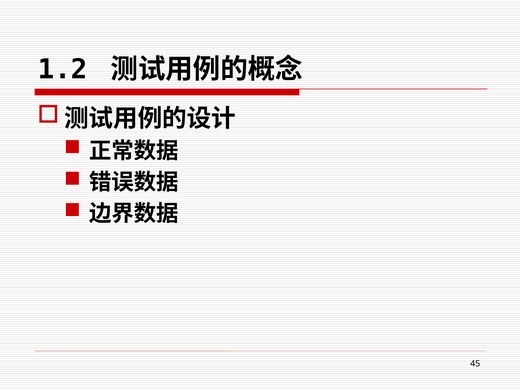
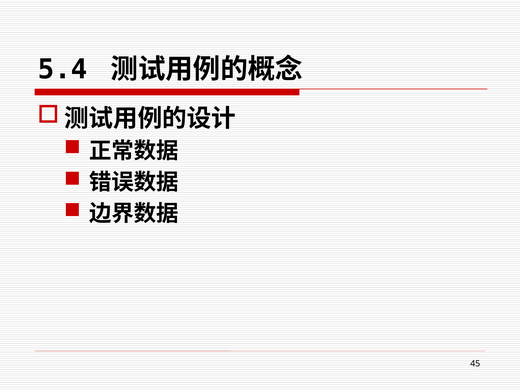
1.2: 1.2 -> 5.4 (63, 69)
